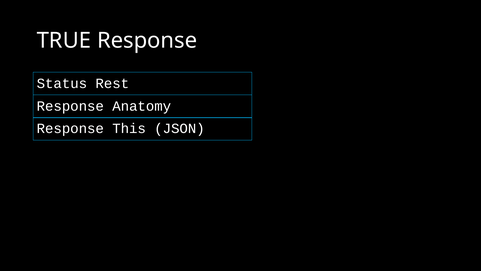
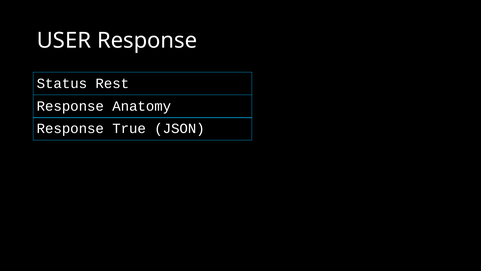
TRUE: TRUE -> USER (64, 40)
This: This -> True (129, 128)
